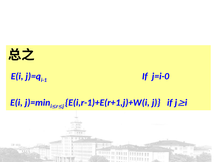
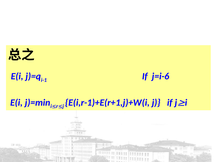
j=i-0: j=i-0 -> j=i-6 (161, 76)
